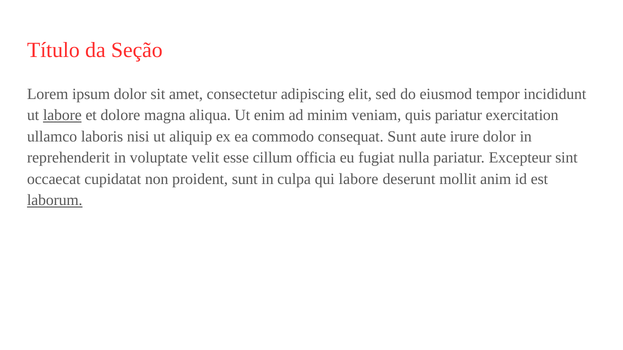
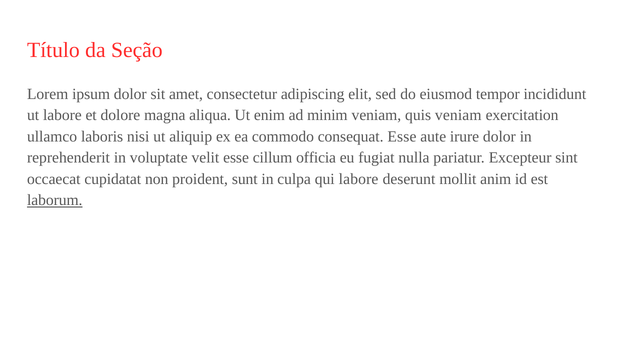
labore underline: present -> none (62, 115)
quis pariatur: pariatur -> veniam (458, 115)
consequat Sunt: Sunt -> Esse (402, 137)
